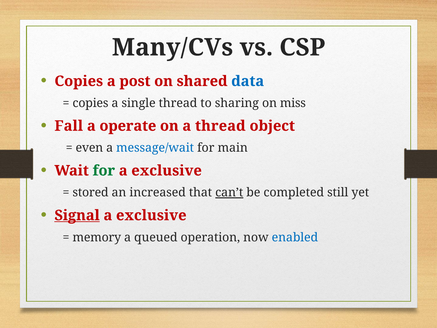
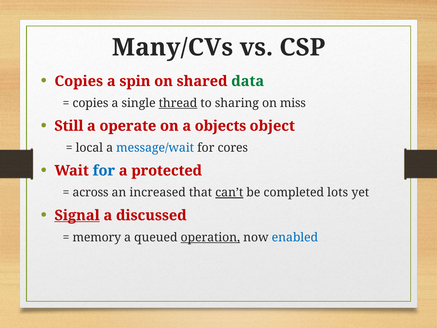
post: post -> spin (135, 81)
data colour: blue -> green (248, 81)
thread underline: none -> present (178, 103)
Fall: Fall -> Still (69, 126)
a thread: thread -> objects (220, 126)
even: even -> local (89, 148)
main: main -> cores (233, 148)
for colour: green -> blue (104, 171)
exclusive: exclusive -> protected (167, 171)
stored: stored -> across (91, 192)
still: still -> lots (338, 192)
exclusive: exclusive -> discussed (151, 215)
operation underline: none -> present (210, 237)
